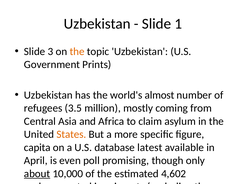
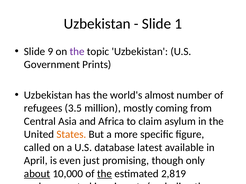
3: 3 -> 9 (50, 52)
the colour: orange -> purple (77, 52)
capita: capita -> called (37, 148)
poll: poll -> just (91, 161)
the underline: none -> present (105, 174)
4,602: 4,602 -> 2,819 (174, 174)
